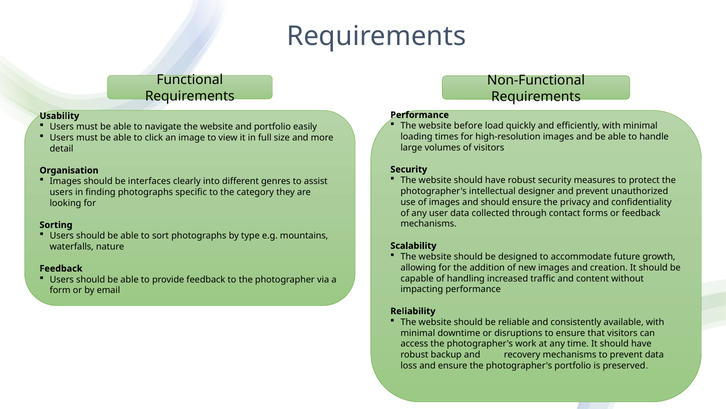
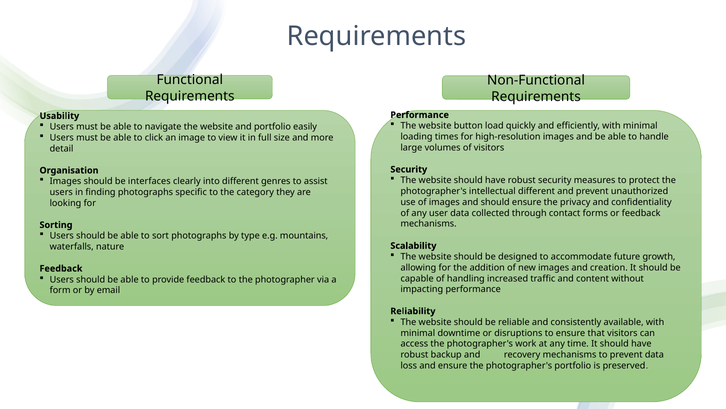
before: before -> button (468, 126)
intellectual designer: designer -> different (537, 191)
